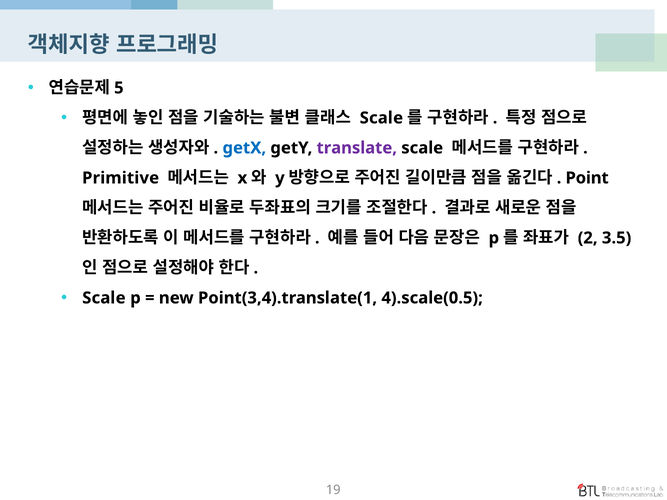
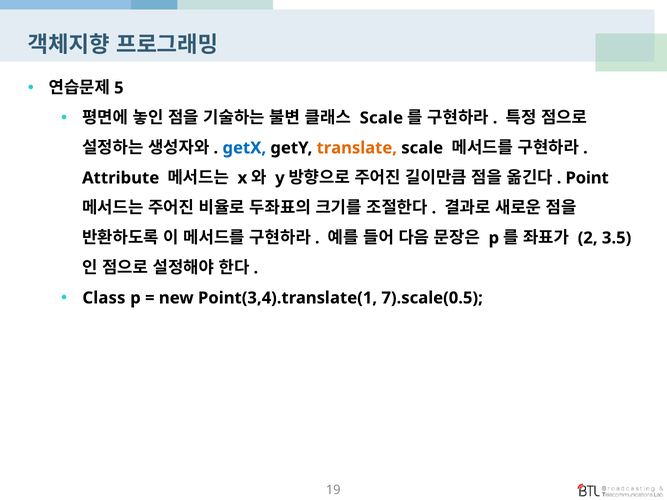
translate colour: purple -> orange (357, 148)
Primitive: Primitive -> Attribute (121, 178)
Scale: Scale -> Class (104, 298)
4).scale(0.5: 4).scale(0.5 -> 7).scale(0.5 (432, 298)
